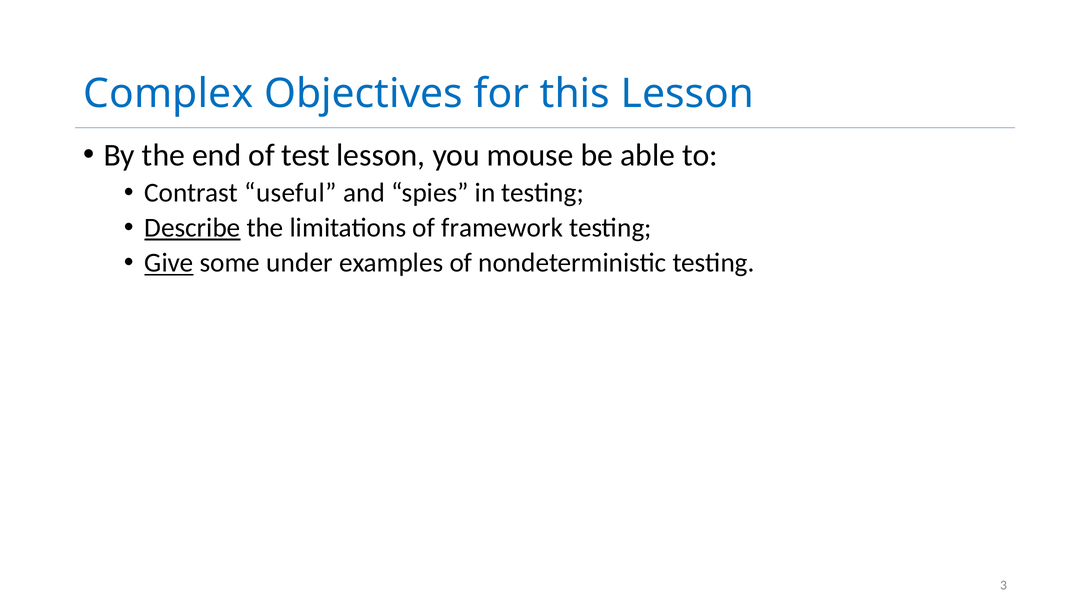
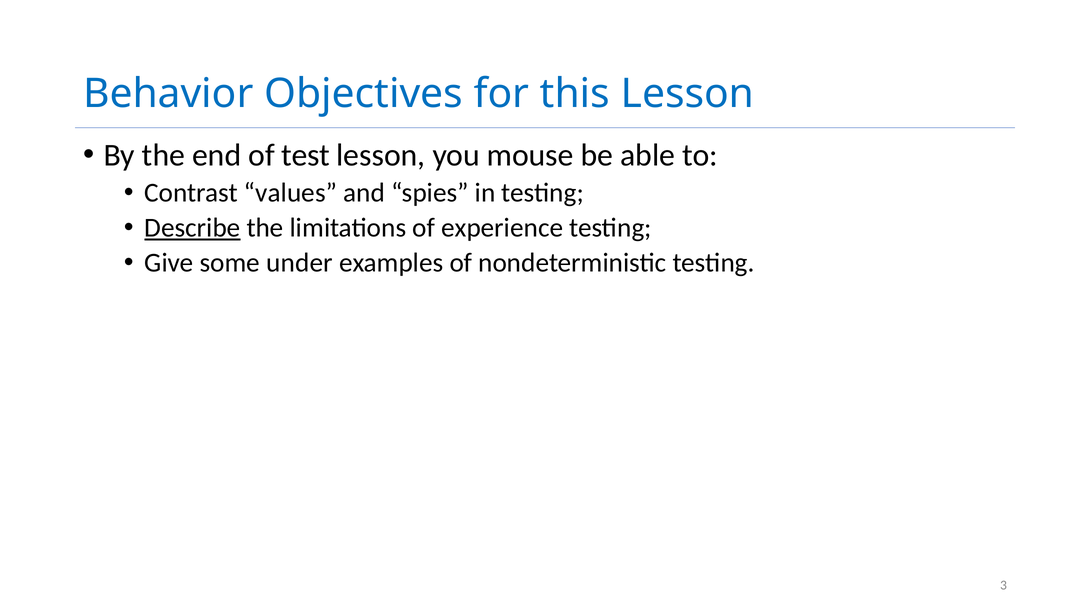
Complex: Complex -> Behavior (168, 94)
useful: useful -> values (291, 193)
framework: framework -> experience (502, 228)
Give underline: present -> none (169, 263)
